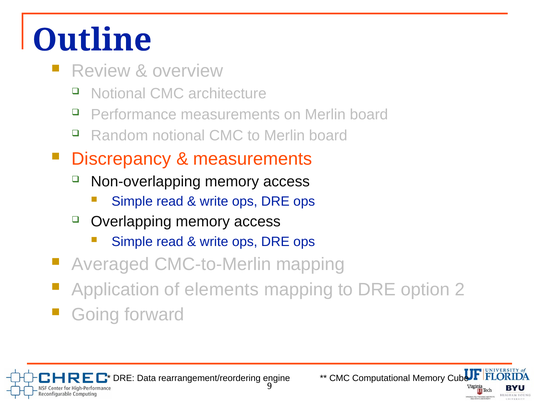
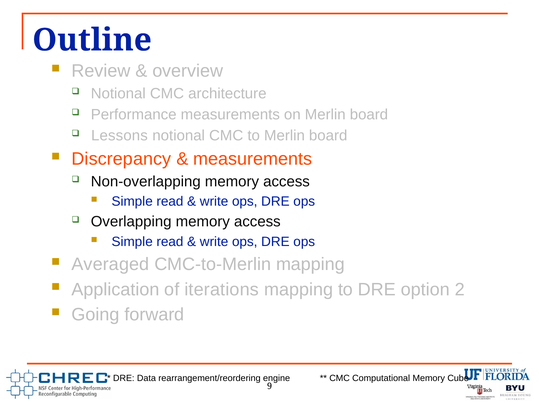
Random: Random -> Lessons (119, 136)
elements: elements -> iterations (222, 290)
